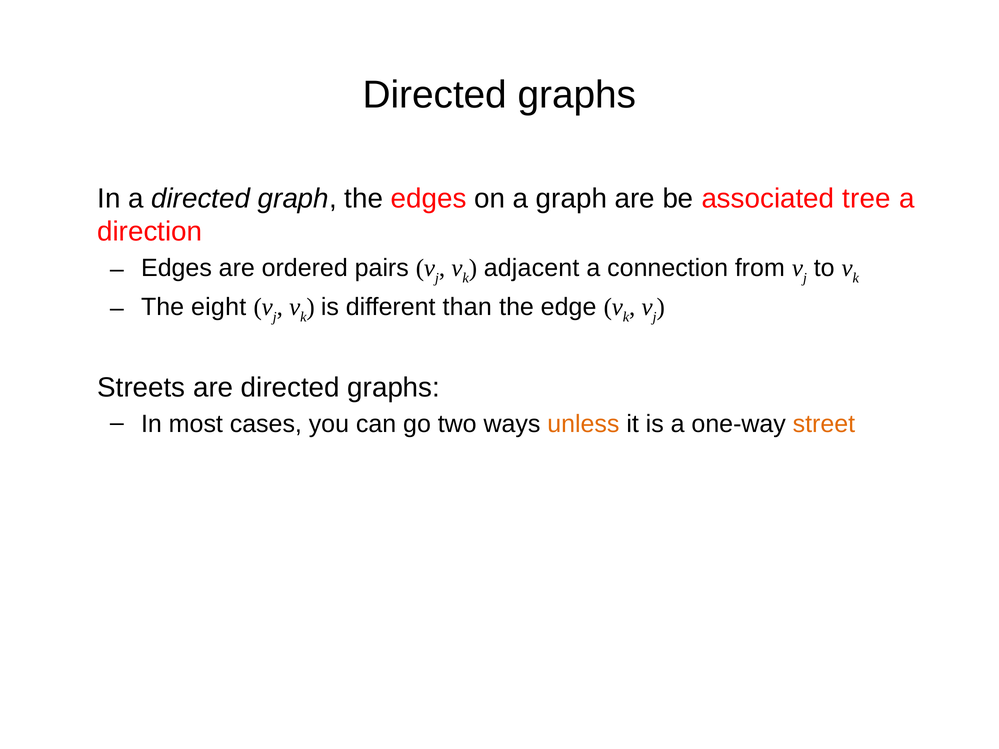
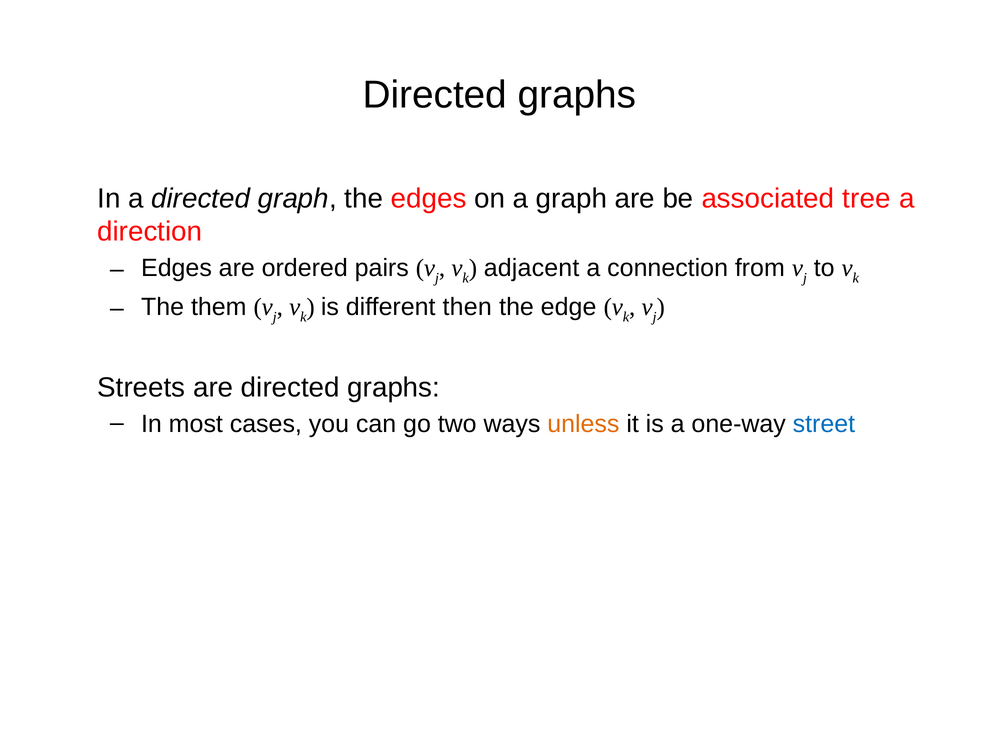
eight: eight -> them (219, 307)
than: than -> then (467, 307)
street colour: orange -> blue (824, 424)
